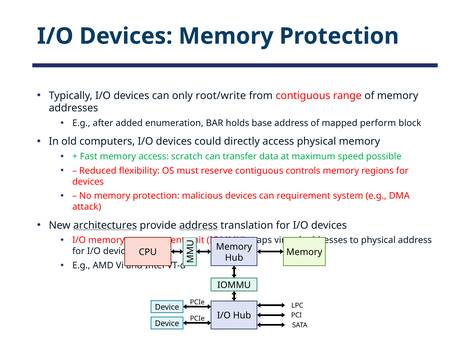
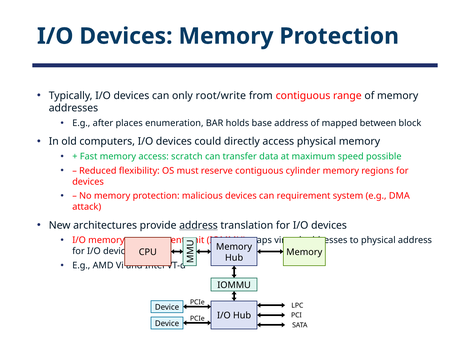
added: added -> places (129, 123)
perform: perform -> between (378, 123)
controls: controls -> cylinder (303, 170)
architectures underline: present -> none (105, 225)
